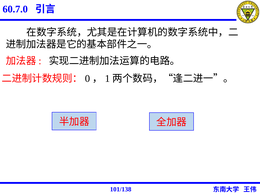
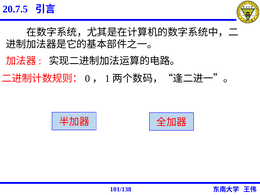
60.7.0: 60.7.0 -> 20.7.5 (15, 9)
